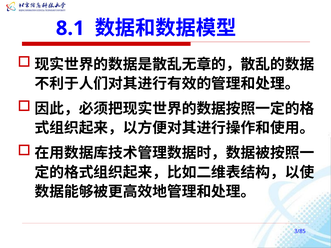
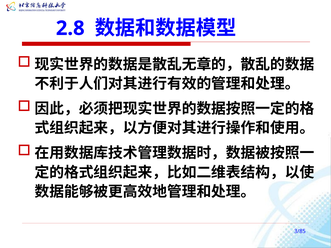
8.1: 8.1 -> 2.8 (70, 28)
